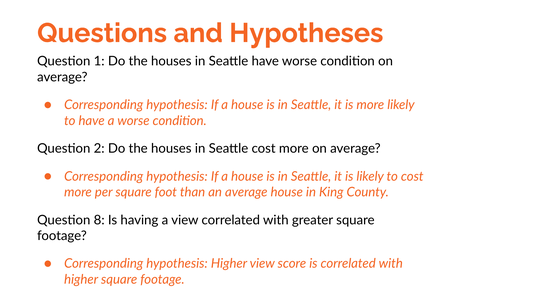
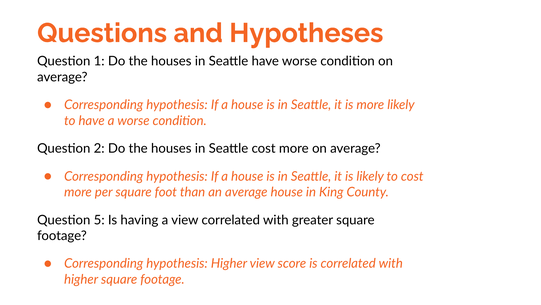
8: 8 -> 5 (99, 220)
